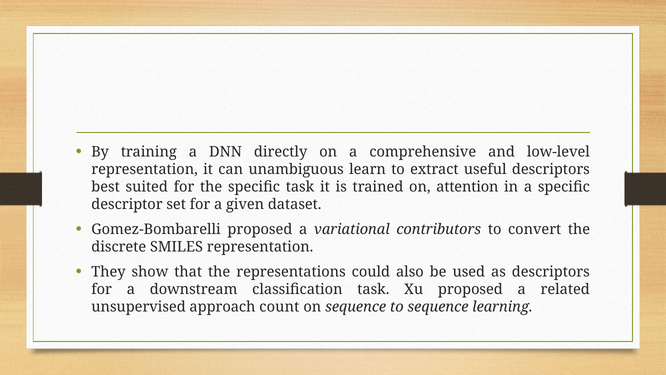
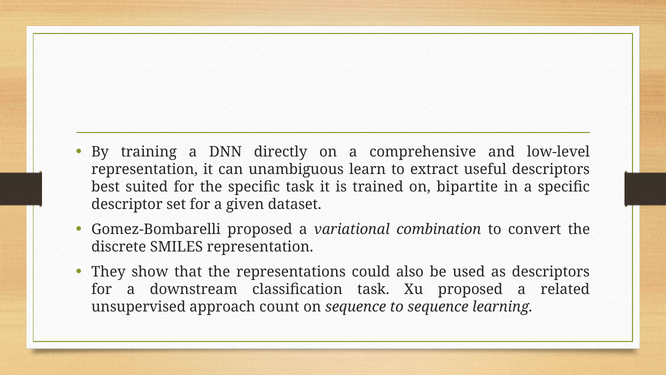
attention: attention -> bipartite (467, 187)
contributors: contributors -> combination (439, 229)
